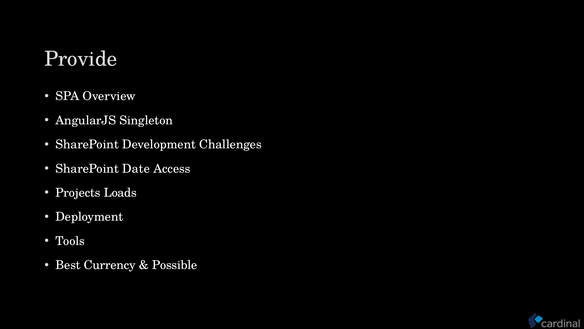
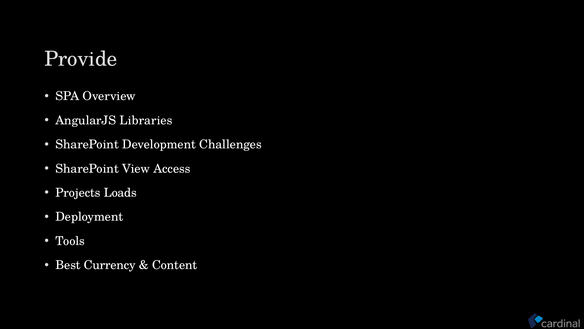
Singleton: Singleton -> Libraries (146, 120)
Date: Date -> View (136, 168)
Possible: Possible -> Content (175, 265)
